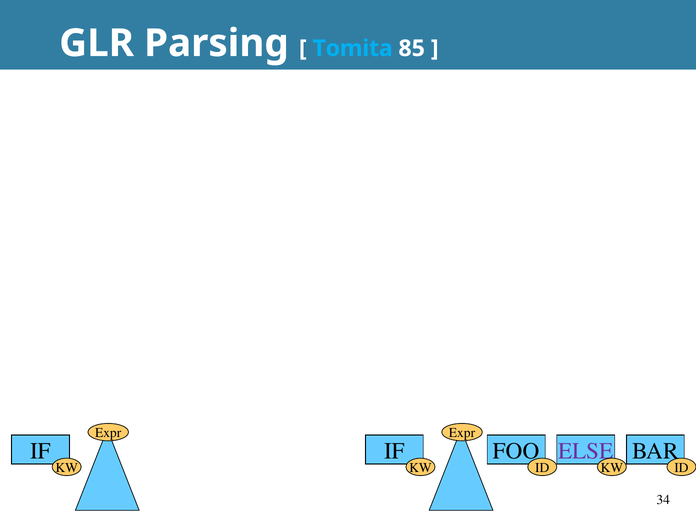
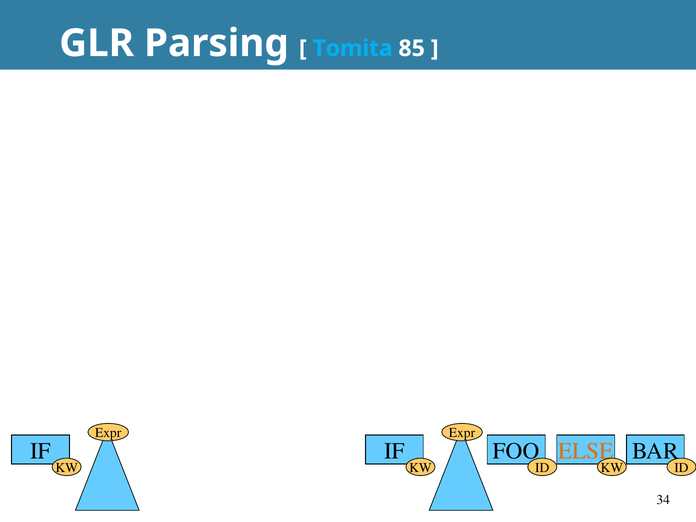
ELSE colour: purple -> orange (586, 451)
